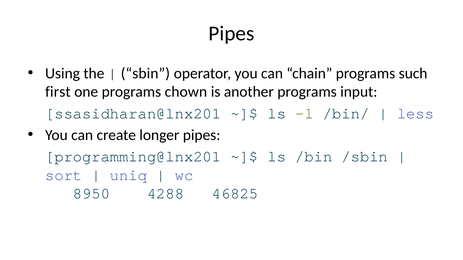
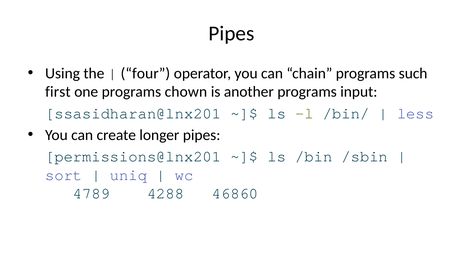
sbin: sbin -> four (145, 73)
programming@lnx201: programming@lnx201 -> permissions@lnx201 (133, 157)
8950: 8950 -> 4789 (91, 194)
46825: 46825 -> 46860 (235, 194)
